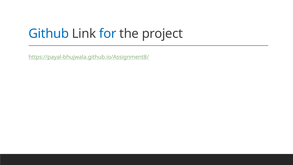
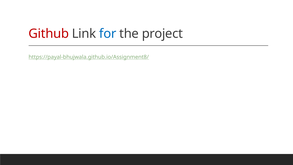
Github colour: blue -> red (49, 34)
